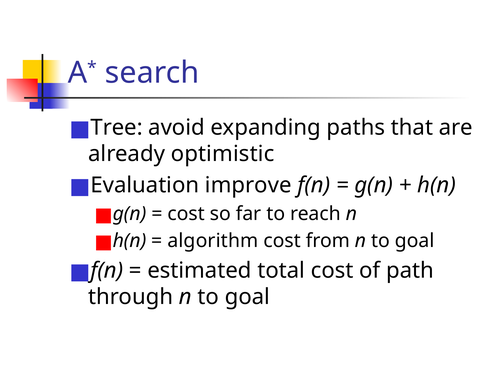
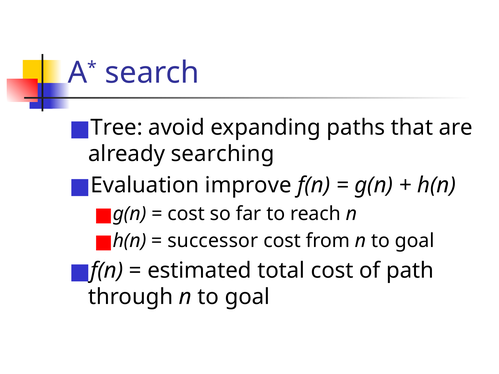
optimistic: optimistic -> searching (223, 154)
algorithm: algorithm -> successor (213, 241)
